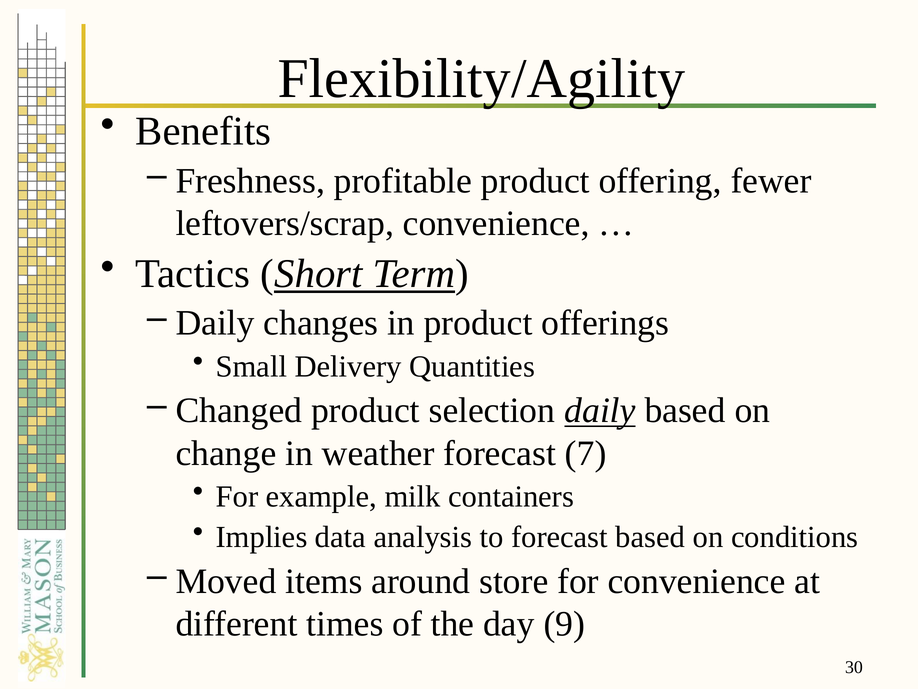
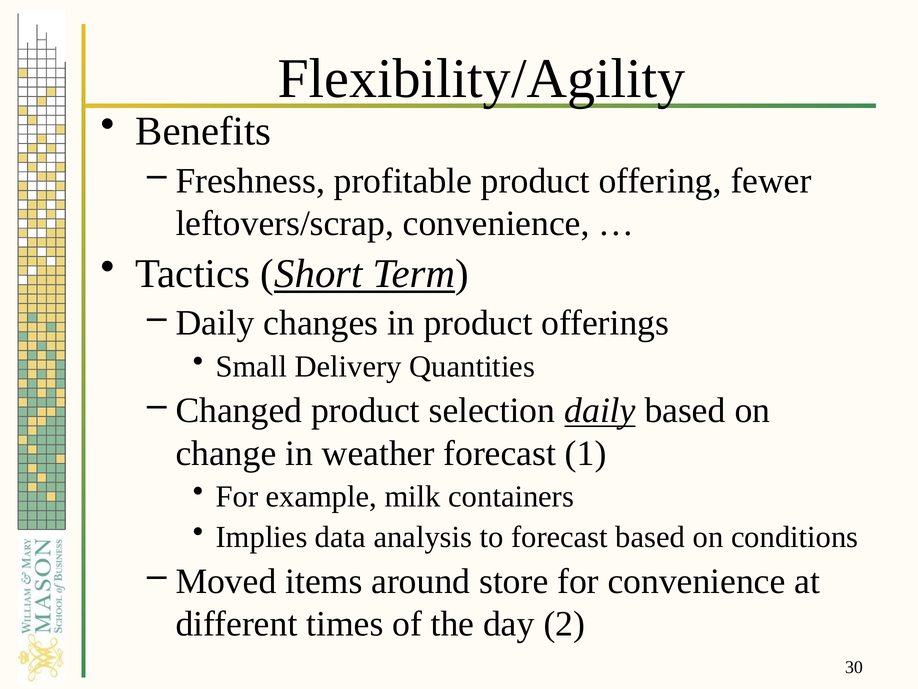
7: 7 -> 1 (586, 453)
9: 9 -> 2 (564, 624)
